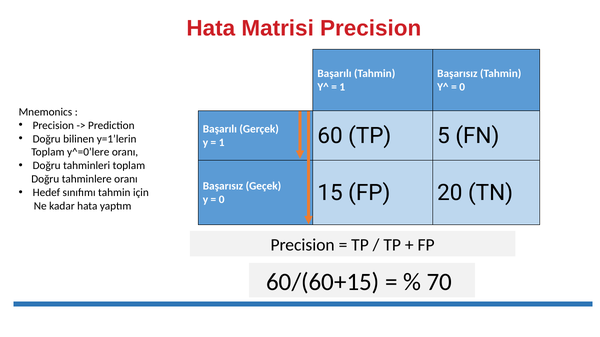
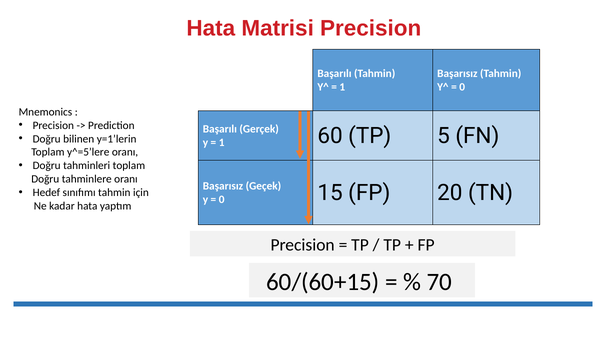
y^=0’lere: y^=0’lere -> y^=5’lere (88, 153)
